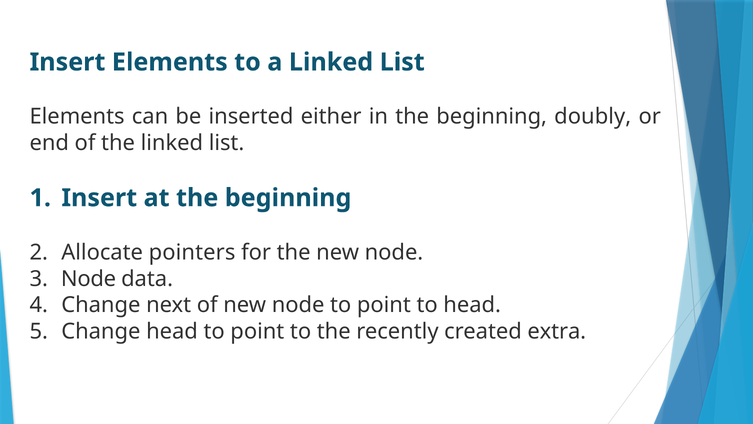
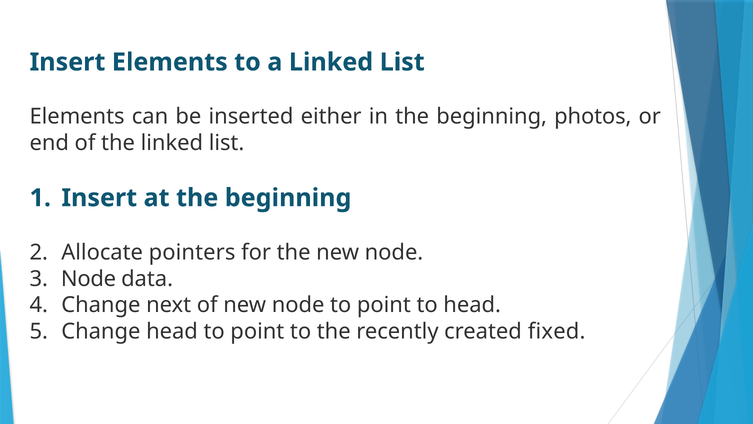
doubly: doubly -> photos (593, 117)
extra: extra -> fixed (557, 331)
